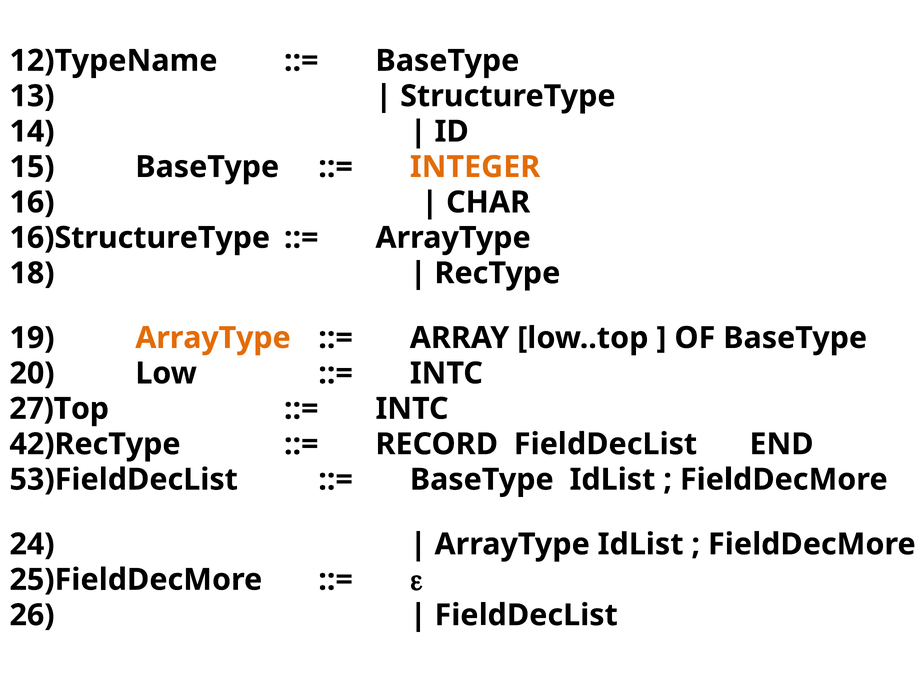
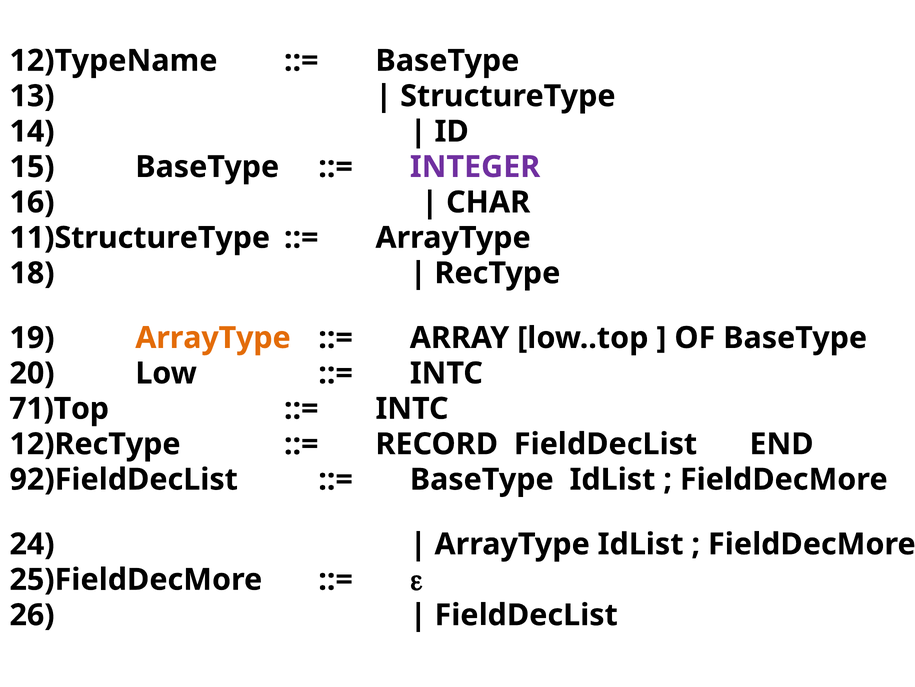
INTEGER colour: orange -> purple (475, 167)
16)StructureType: 16)StructureType -> 11)StructureType (140, 237)
27)Top: 27)Top -> 71)Top (59, 408)
42)RecType: 42)RecType -> 12)RecType (95, 444)
53)FieldDecList: 53)FieldDecList -> 92)FieldDecList (124, 479)
